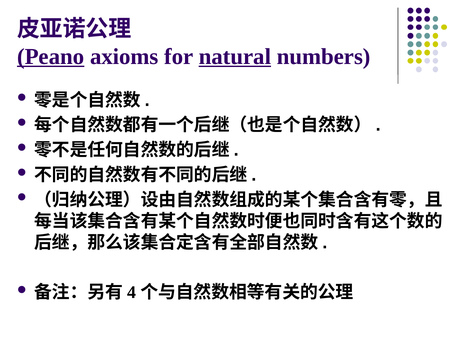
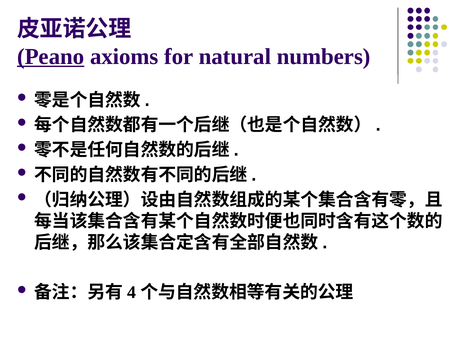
natural underline: present -> none (235, 56)
